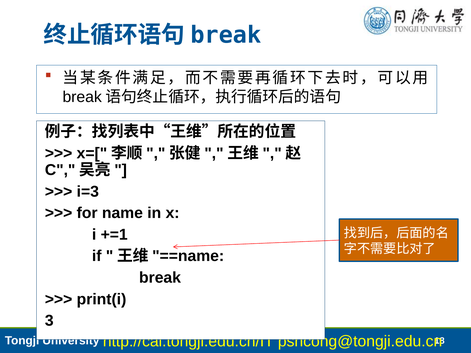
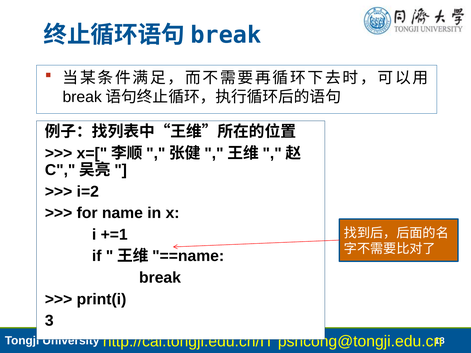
i=3: i=3 -> i=2 (88, 192)
